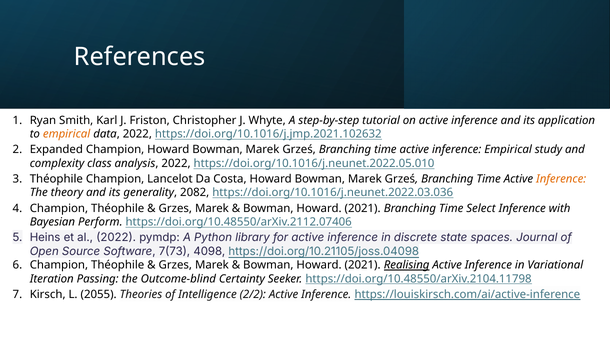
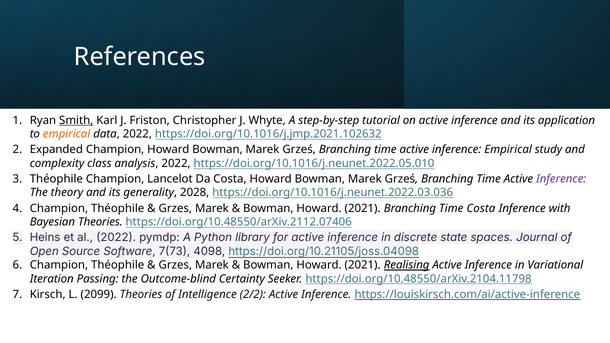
Smith underline: none -> present (76, 120)
Inference colour: orange -> purple (561, 179)
2082: 2082 -> 2028 (195, 193)
Time Select: Select -> Costa (481, 208)
Bayesian Perform: Perform -> Theories (100, 222)
2055: 2055 -> 2099 (99, 294)
